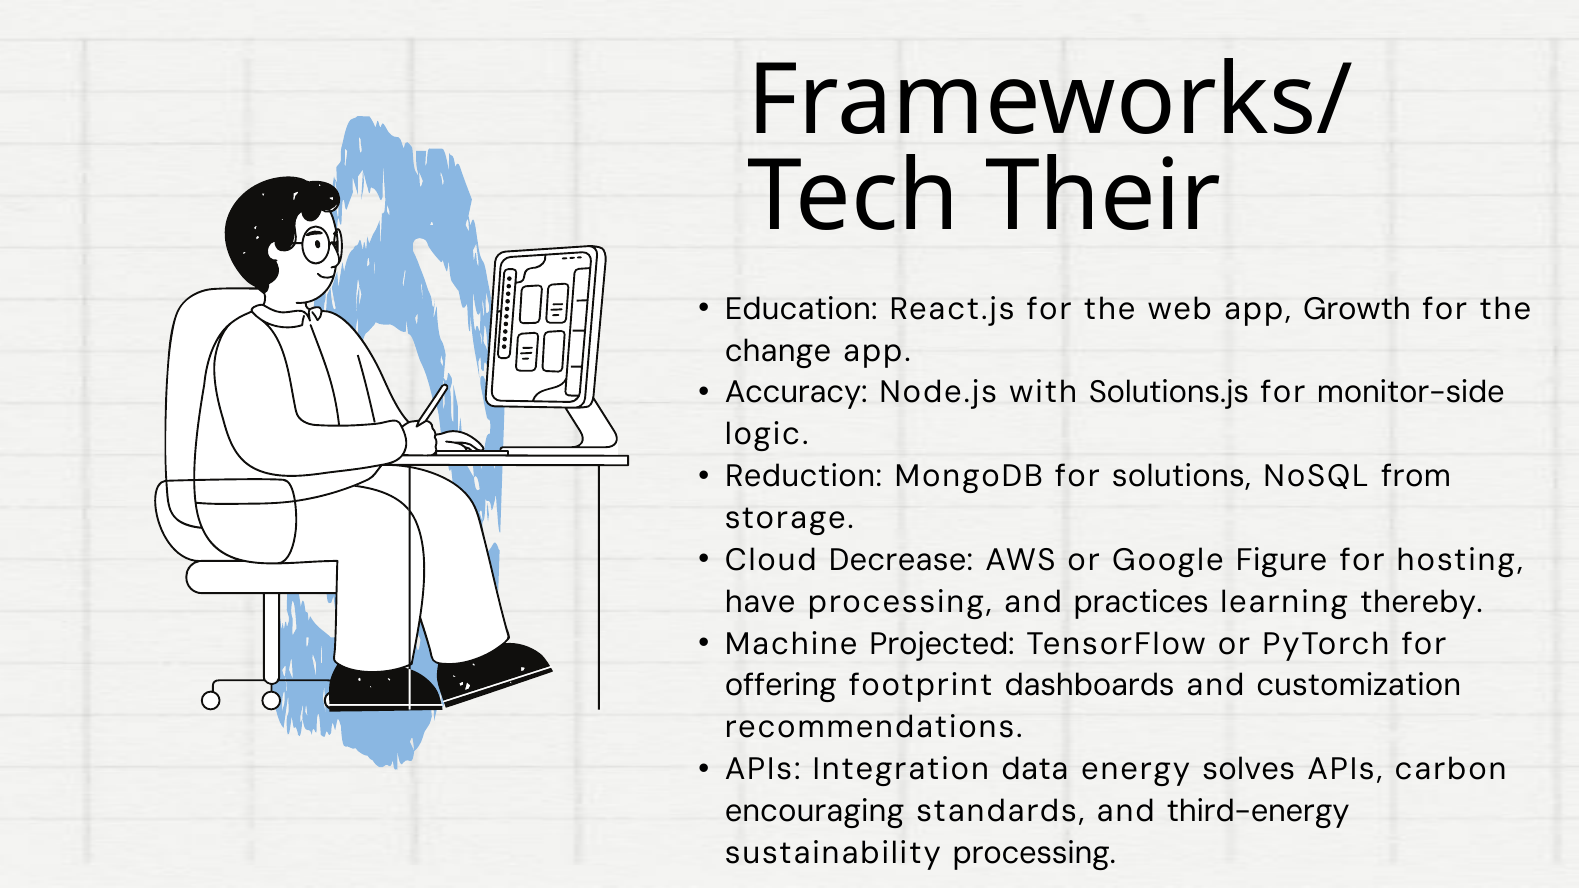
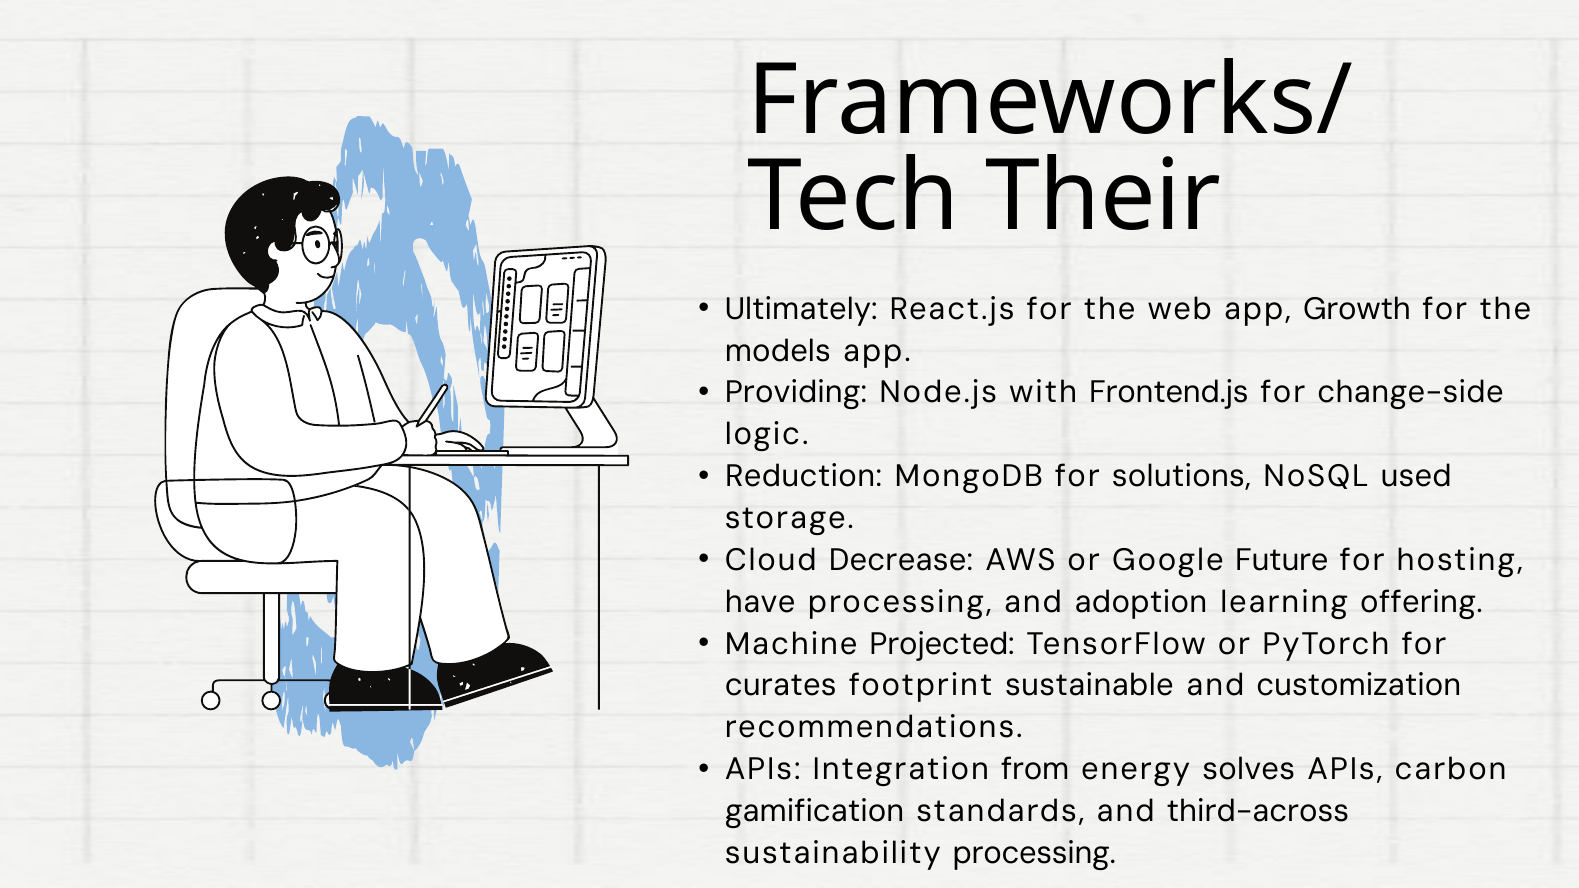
Education: Education -> Ultimately (801, 309)
change: change -> models (778, 351)
Accuracy: Accuracy -> Providing (796, 393)
Solutions.js: Solutions.js -> Frontend.js (1169, 393)
monitor-side: monitor-side -> change-side (1410, 393)
from: from -> used (1416, 476)
Figure: Figure -> Future (1282, 560)
practices: practices -> adoption (1141, 602)
thereby: thereby -> offering (1422, 602)
offering: offering -> curates (781, 686)
dashboards: dashboards -> sustainable (1089, 686)
data: data -> from (1035, 770)
encouraging: encouraging -> gamification (815, 811)
third-energy: third-energy -> third-across (1258, 811)
